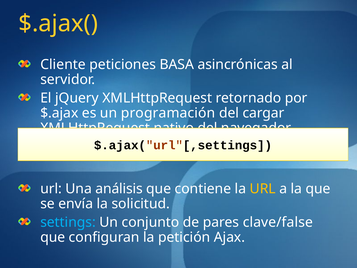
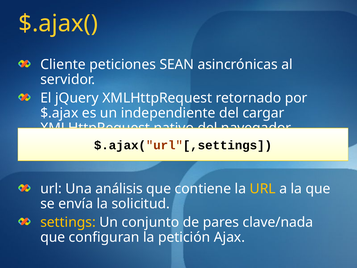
BASA: BASA -> SEAN (177, 64)
programación: programación -> independiente (168, 113)
settings colour: light blue -> yellow (68, 222)
clave/false: clave/false -> clave/nada (278, 222)
